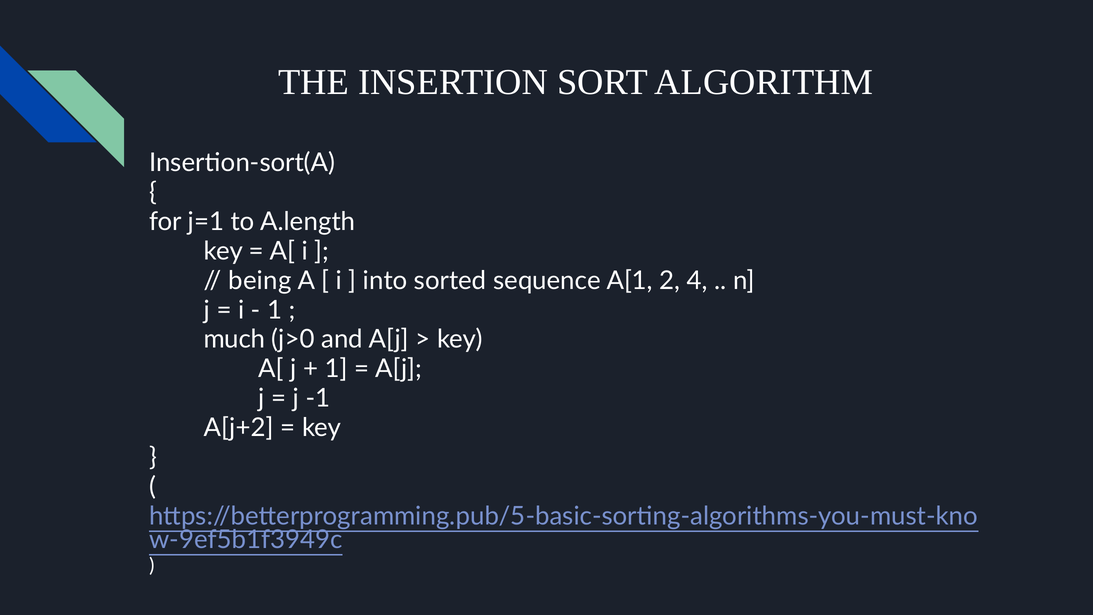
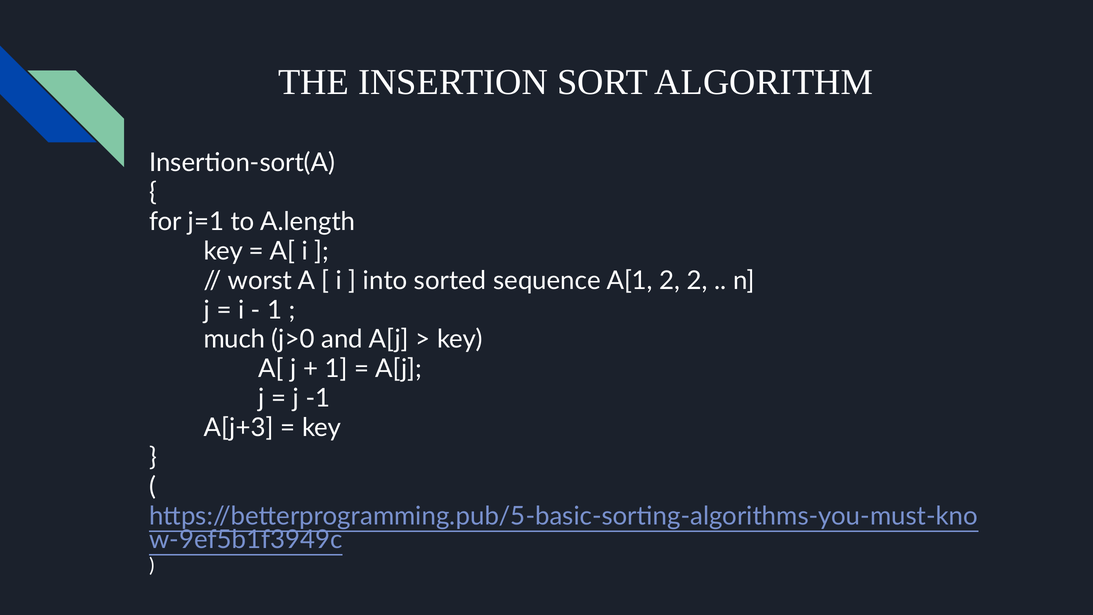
being: being -> worst (260, 280)
2 4: 4 -> 2 (697, 280)
A[j+2: A[j+2 -> A[j+3 (239, 428)
